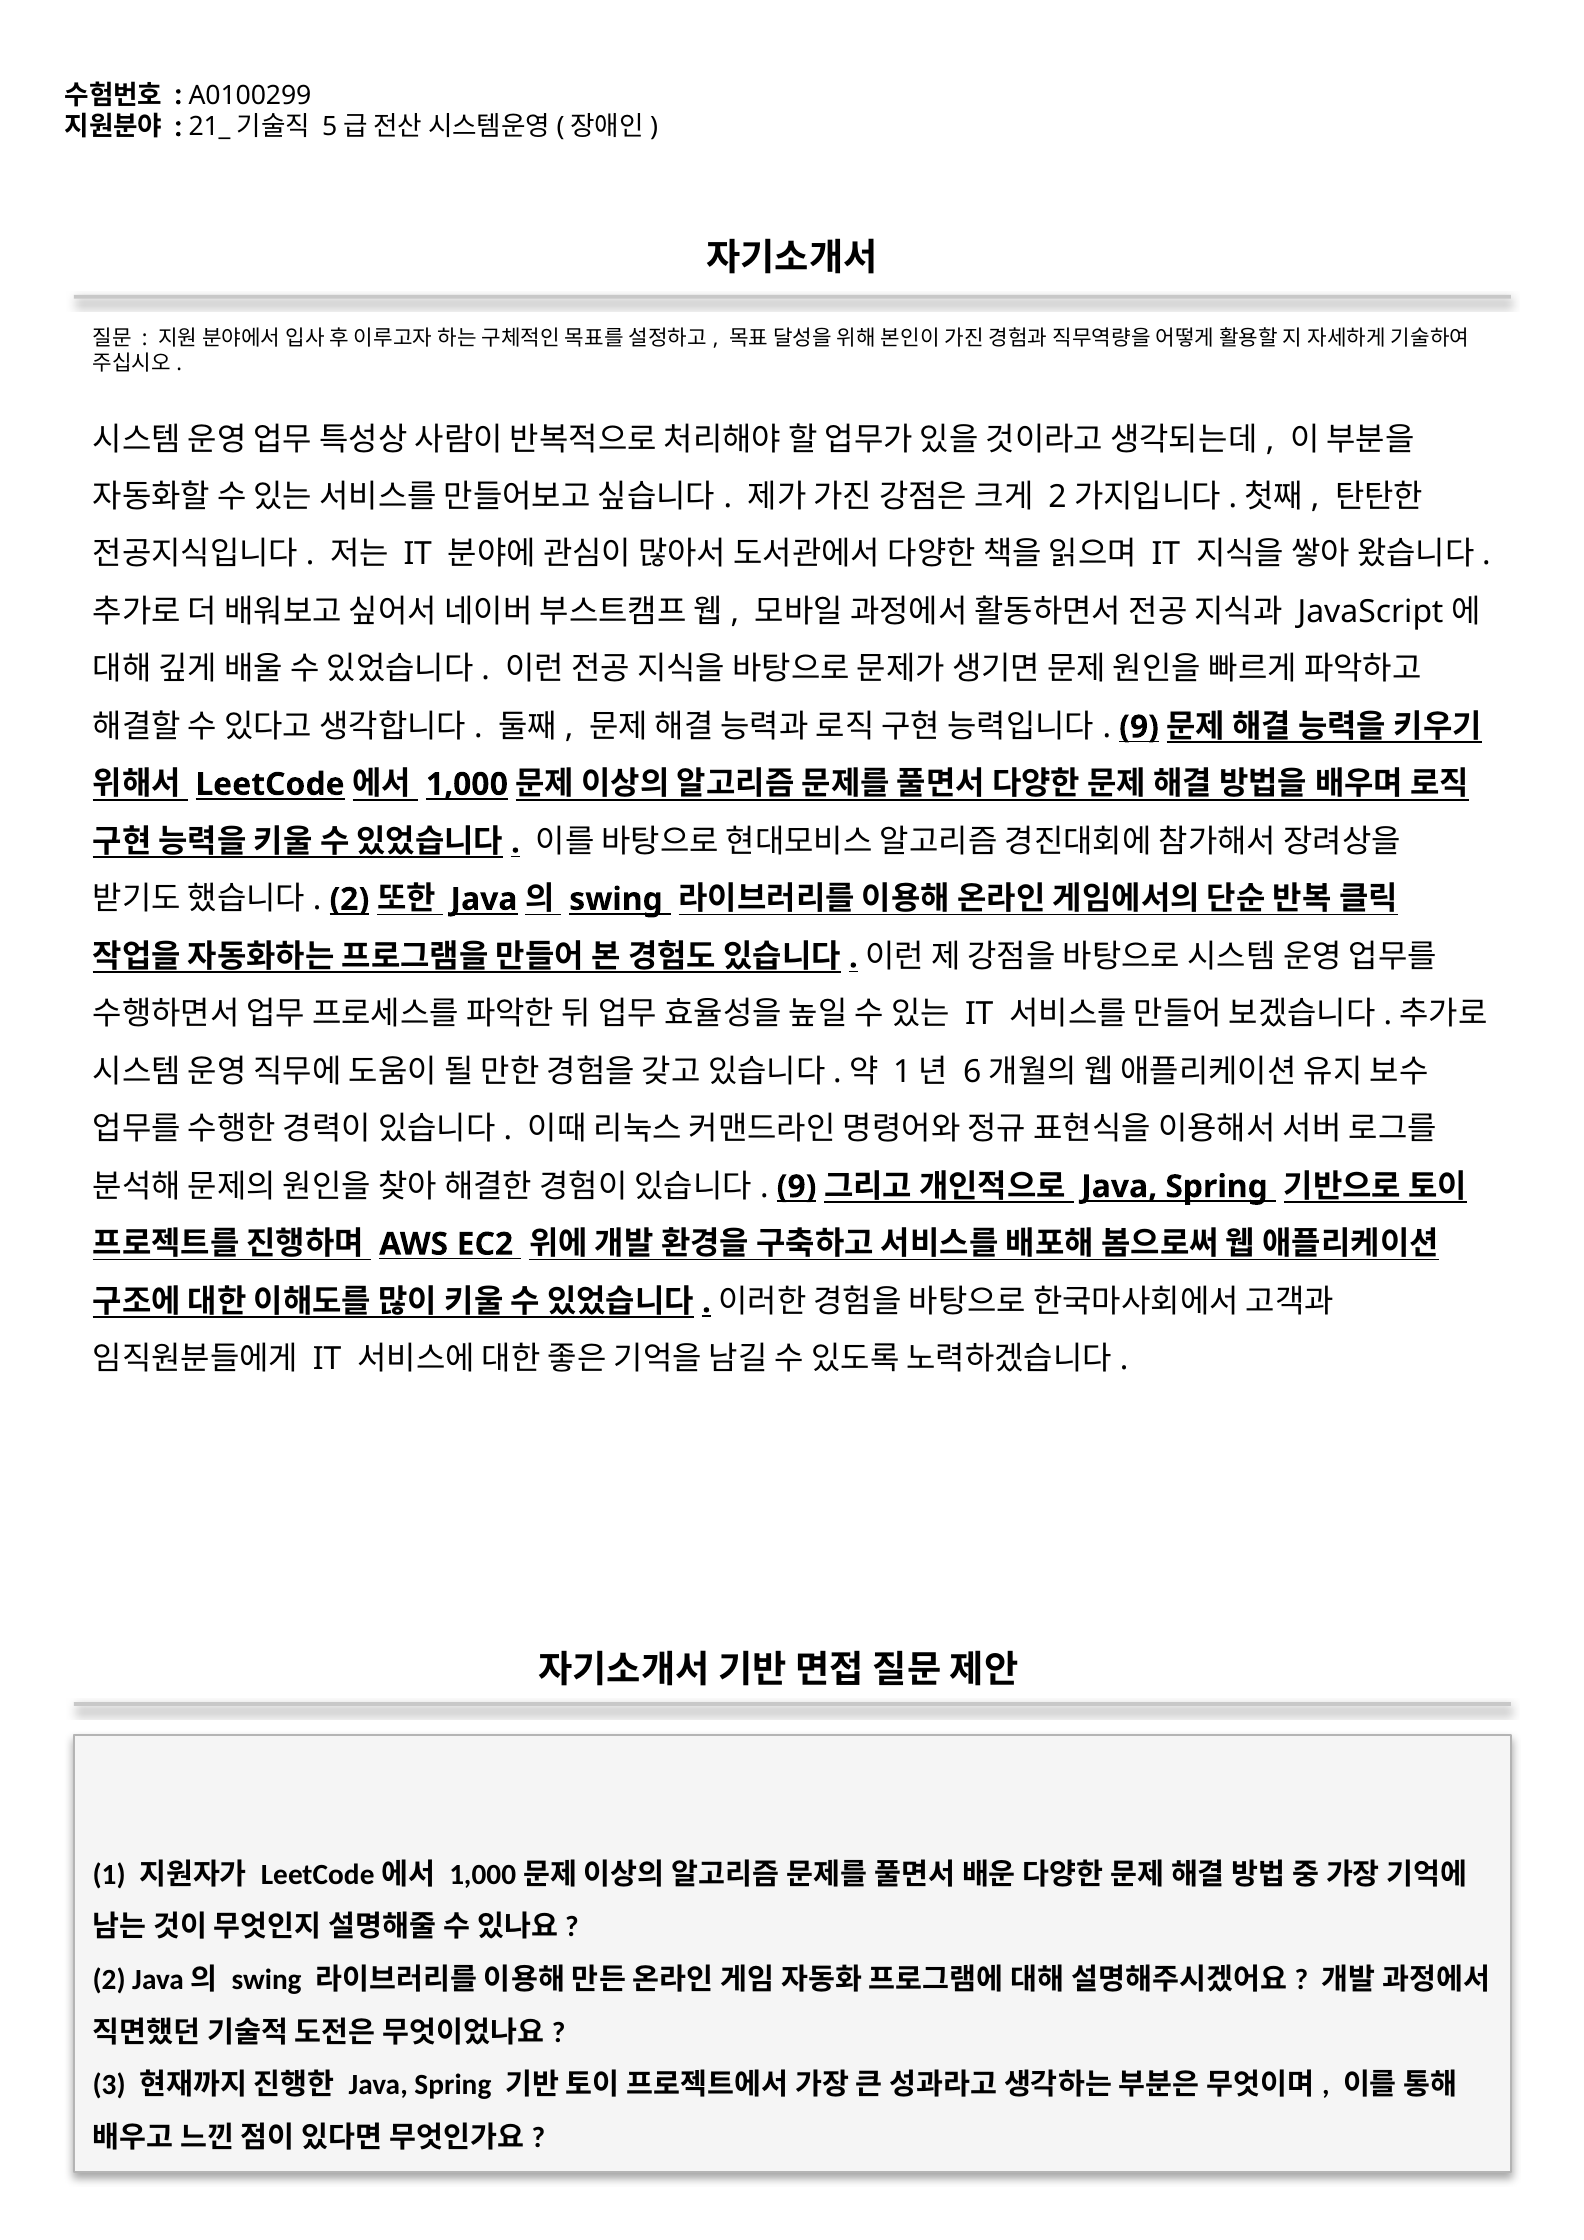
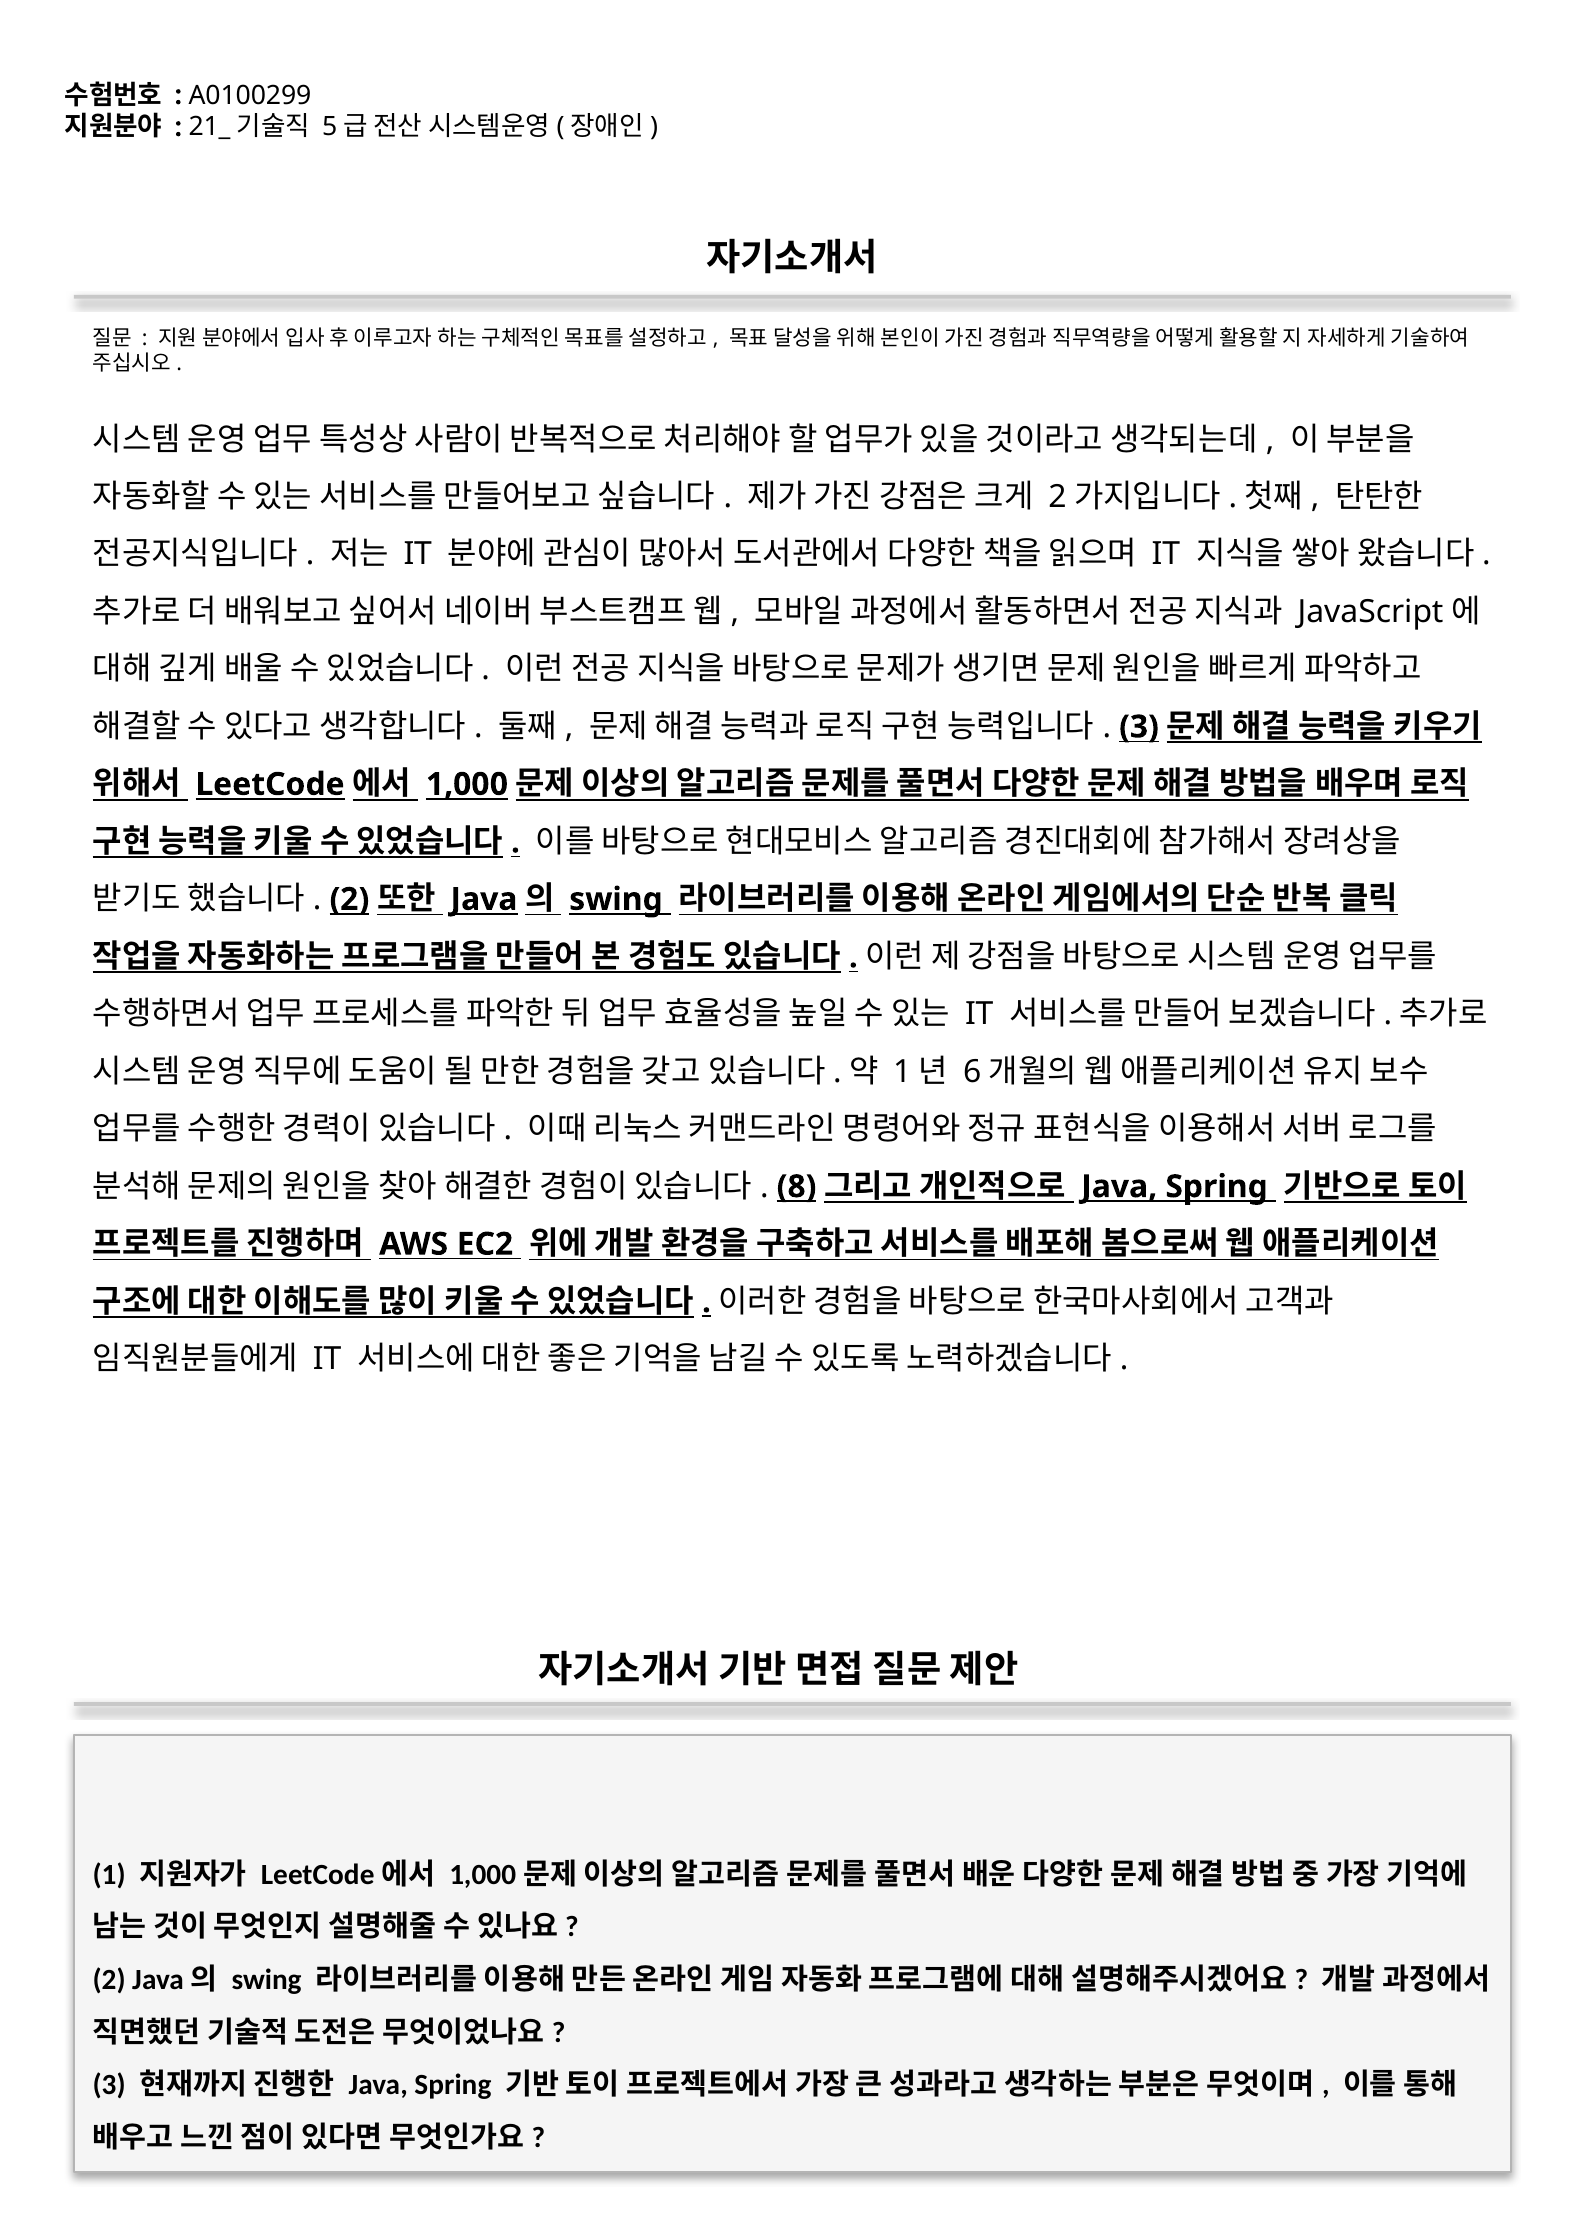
9: 9 -> 3 (1139, 727)
9: 9 -> 8 (797, 1187)
